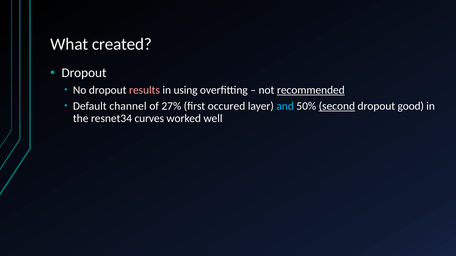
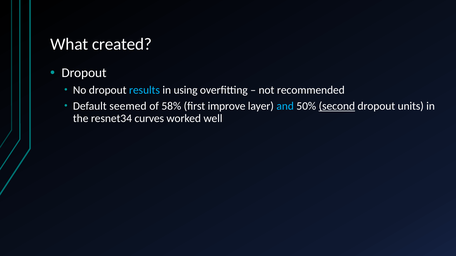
results colour: pink -> light blue (144, 90)
recommended underline: present -> none (311, 90)
channel: channel -> seemed (128, 106)
27%: 27% -> 58% (171, 106)
occured: occured -> improve (227, 106)
good: good -> units (411, 106)
